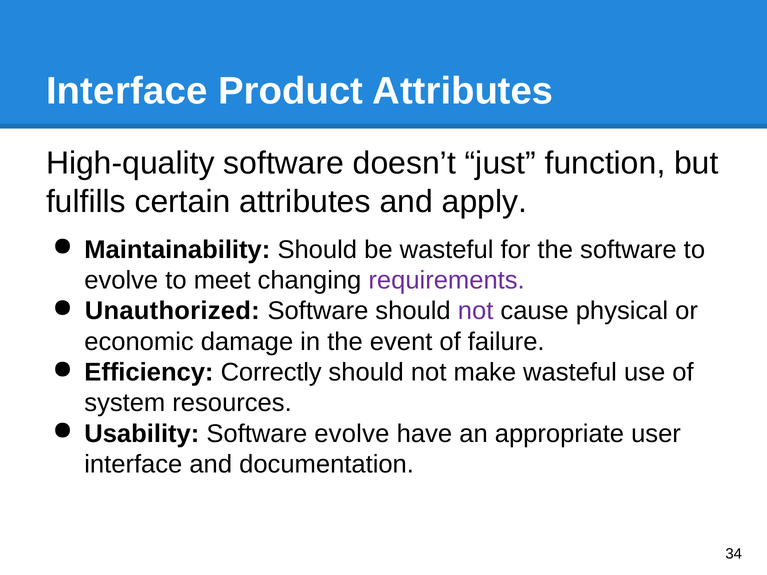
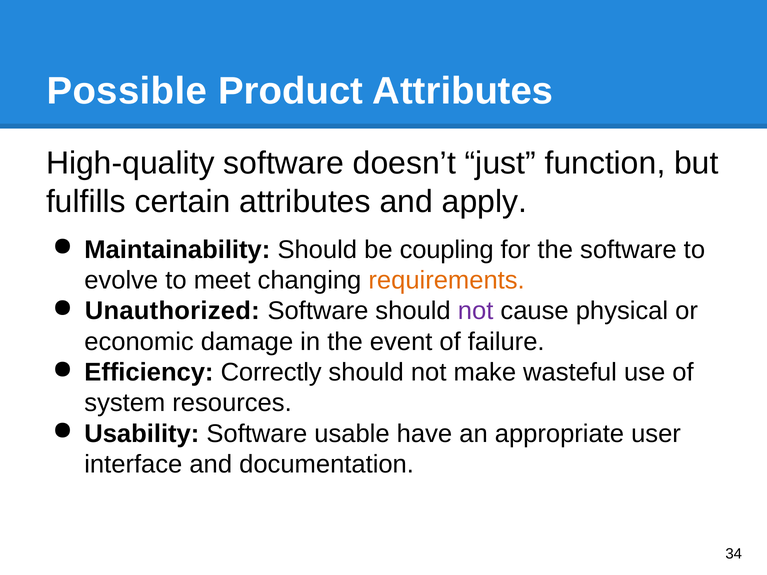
Interface: Interface -> Possible (127, 91)
be wasteful: wasteful -> coupling (447, 250)
requirements colour: purple -> orange (447, 280)
Software evolve: evolve -> usable (352, 434)
